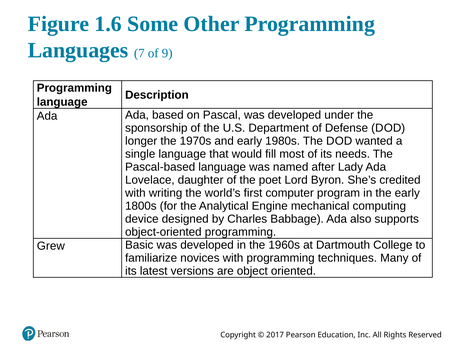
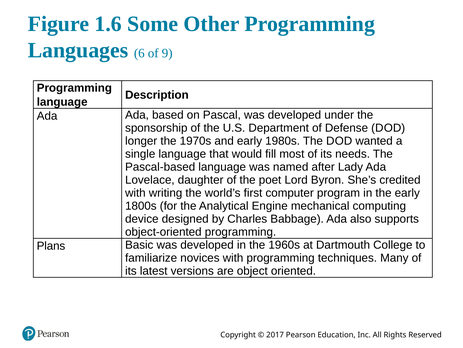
7: 7 -> 6 (139, 53)
Grew: Grew -> Plans (51, 245)
